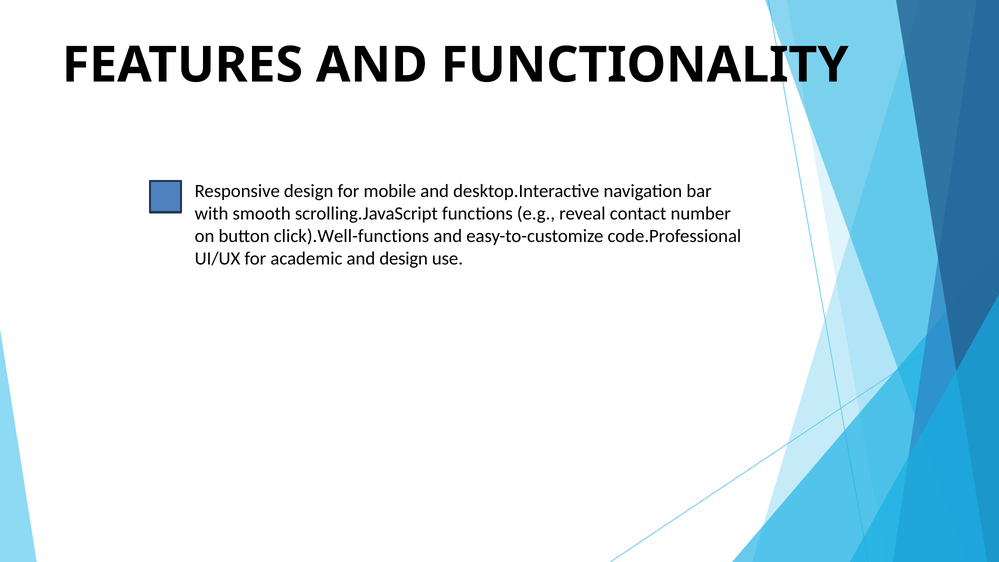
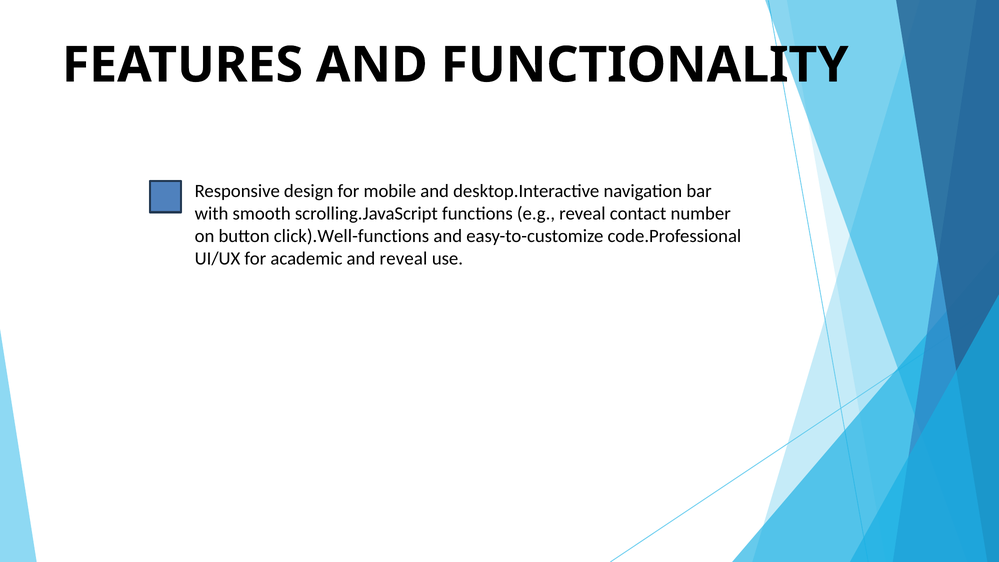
and design: design -> reveal (403, 258)
